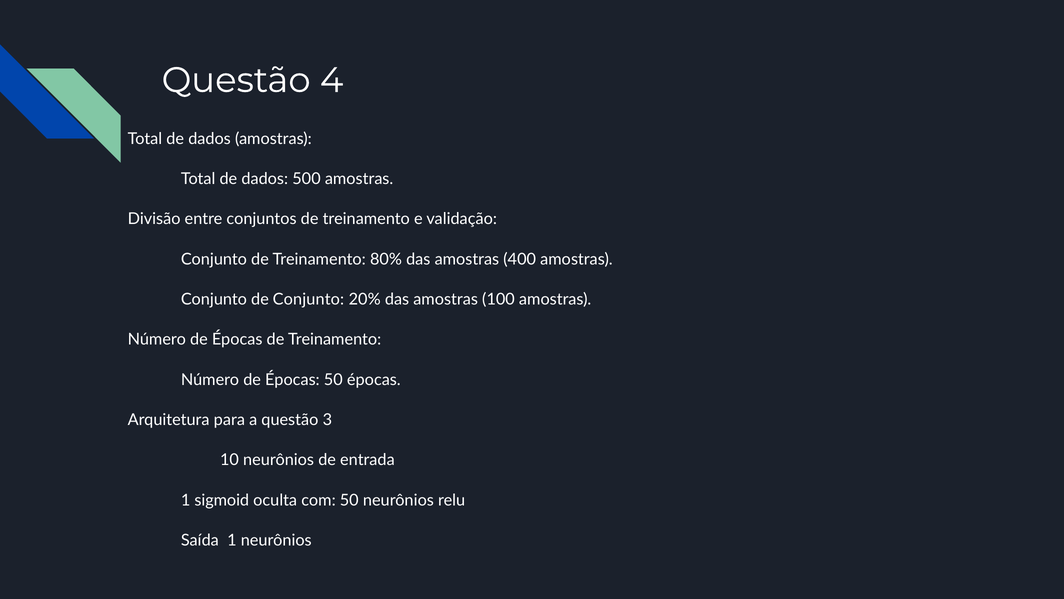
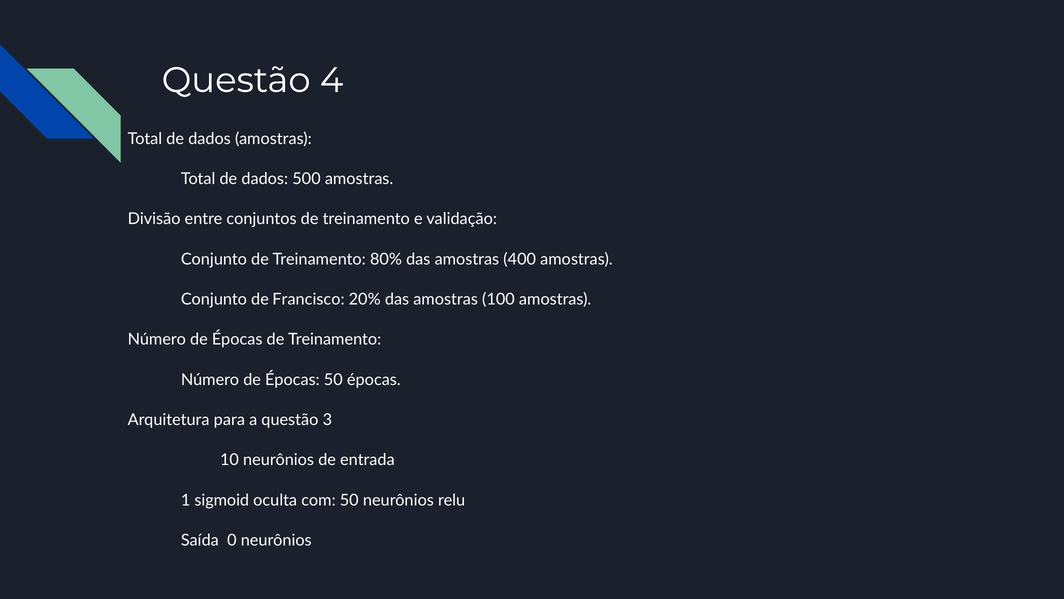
de Conjunto: Conjunto -> Francisco (308, 299)
Saída 1: 1 -> 0 (232, 540)
